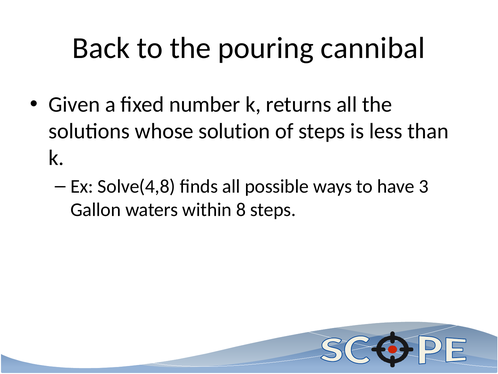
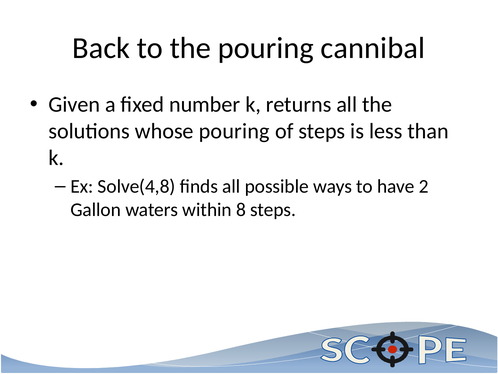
whose solution: solution -> pouring (234, 131)
3: 3 -> 2 (424, 186)
